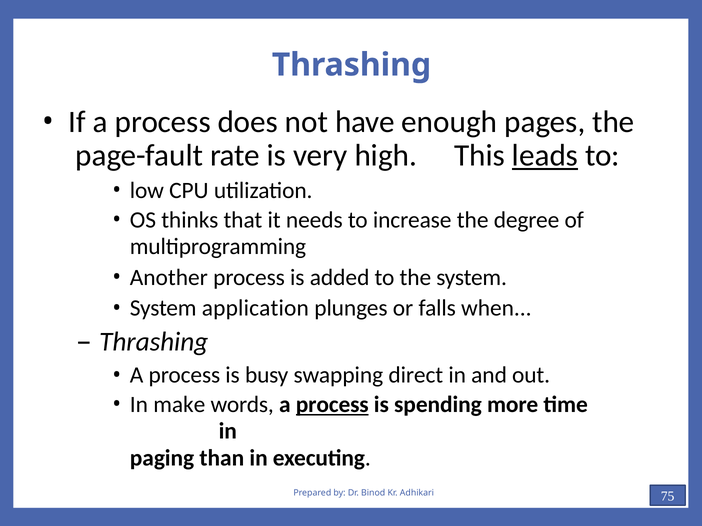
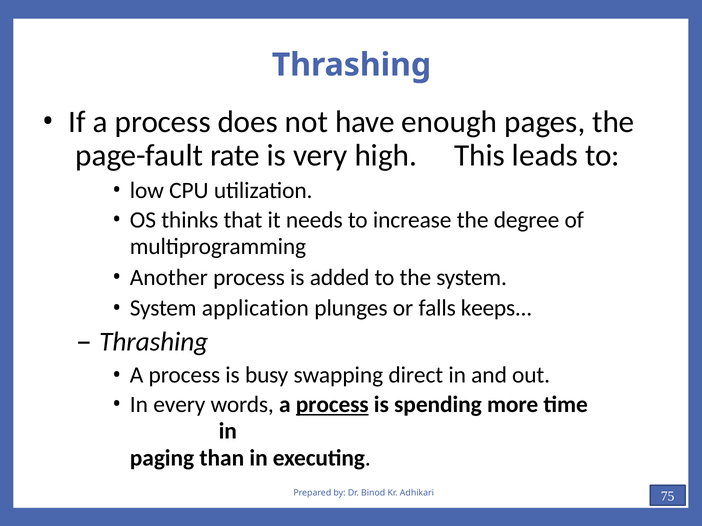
leads underline: present -> none (545, 156)
when: when -> keeps (496, 308)
make: make -> every (179, 405)
